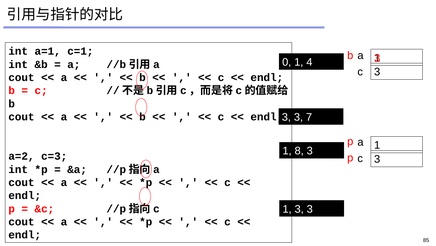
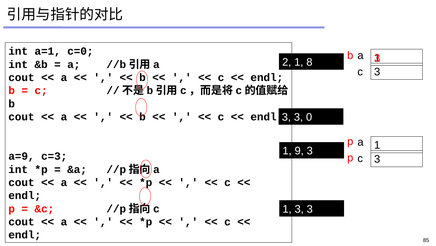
c=1: c=1 -> c=0 (80, 51)
0: 0 -> 2 (287, 62)
4: 4 -> 8 (309, 62)
7: 7 -> 0 (309, 117)
8: 8 -> 9 (299, 151)
a=2: a=2 -> a=9 (21, 156)
